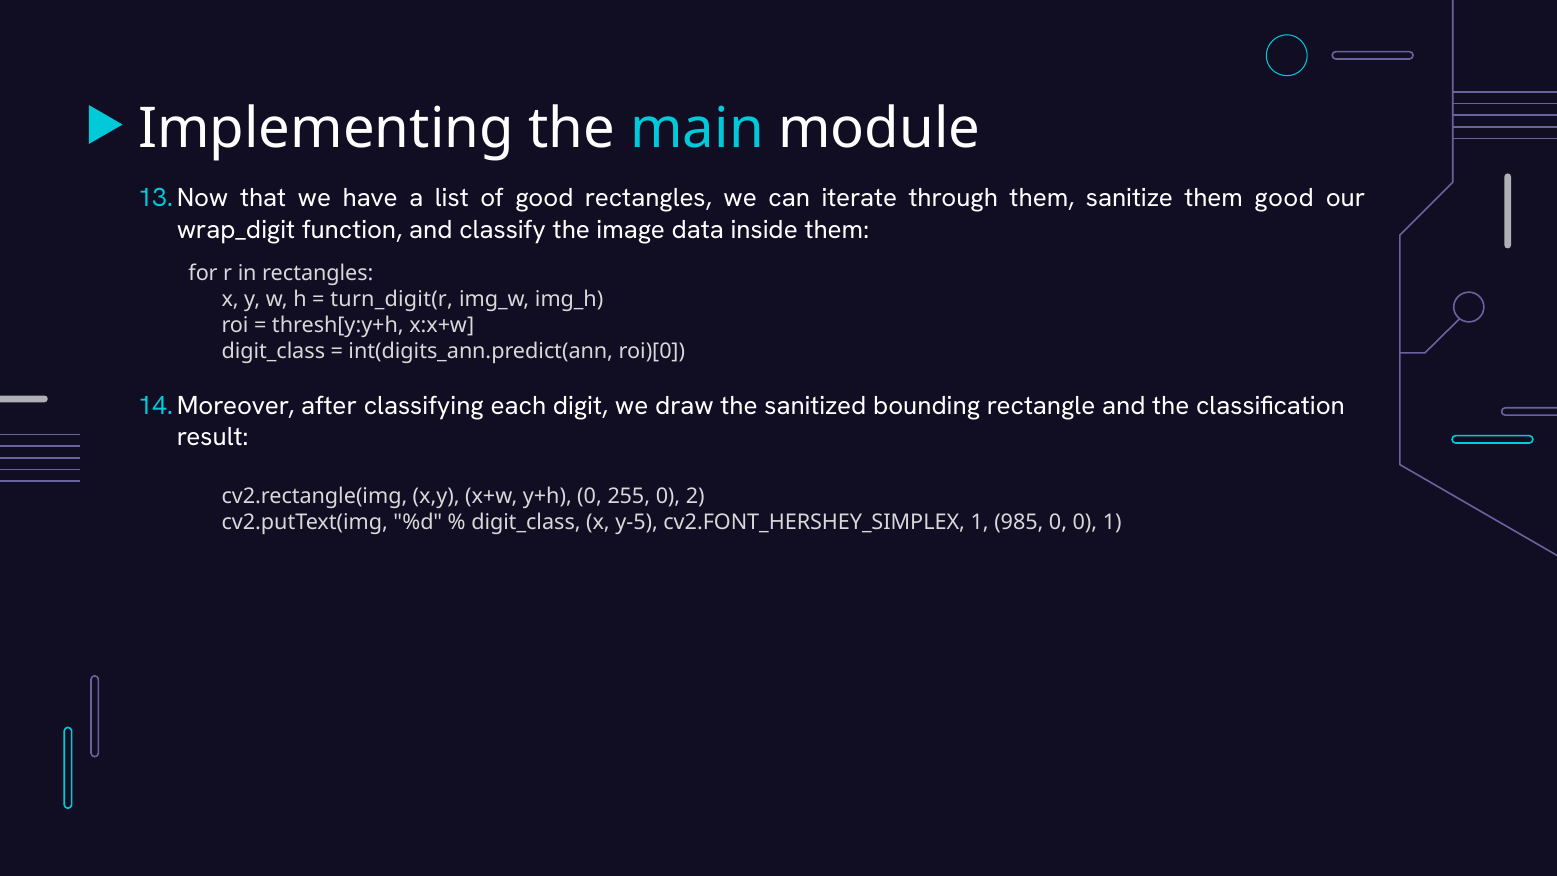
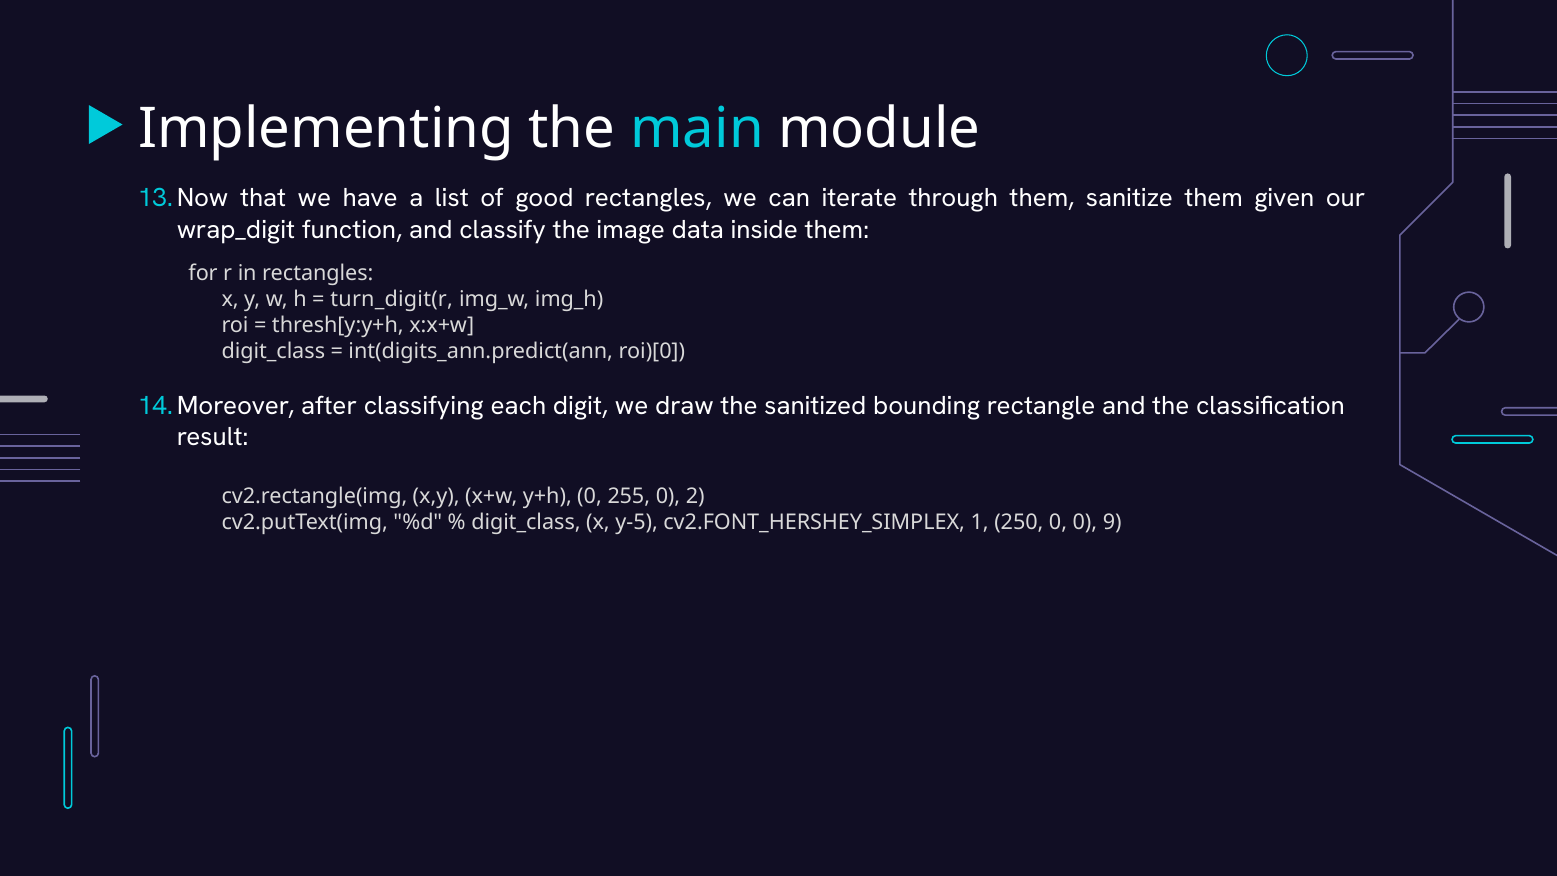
them good: good -> given (1284, 198)
985: 985 -> 250 (1019, 523)
0 1: 1 -> 9 (1112, 523)
